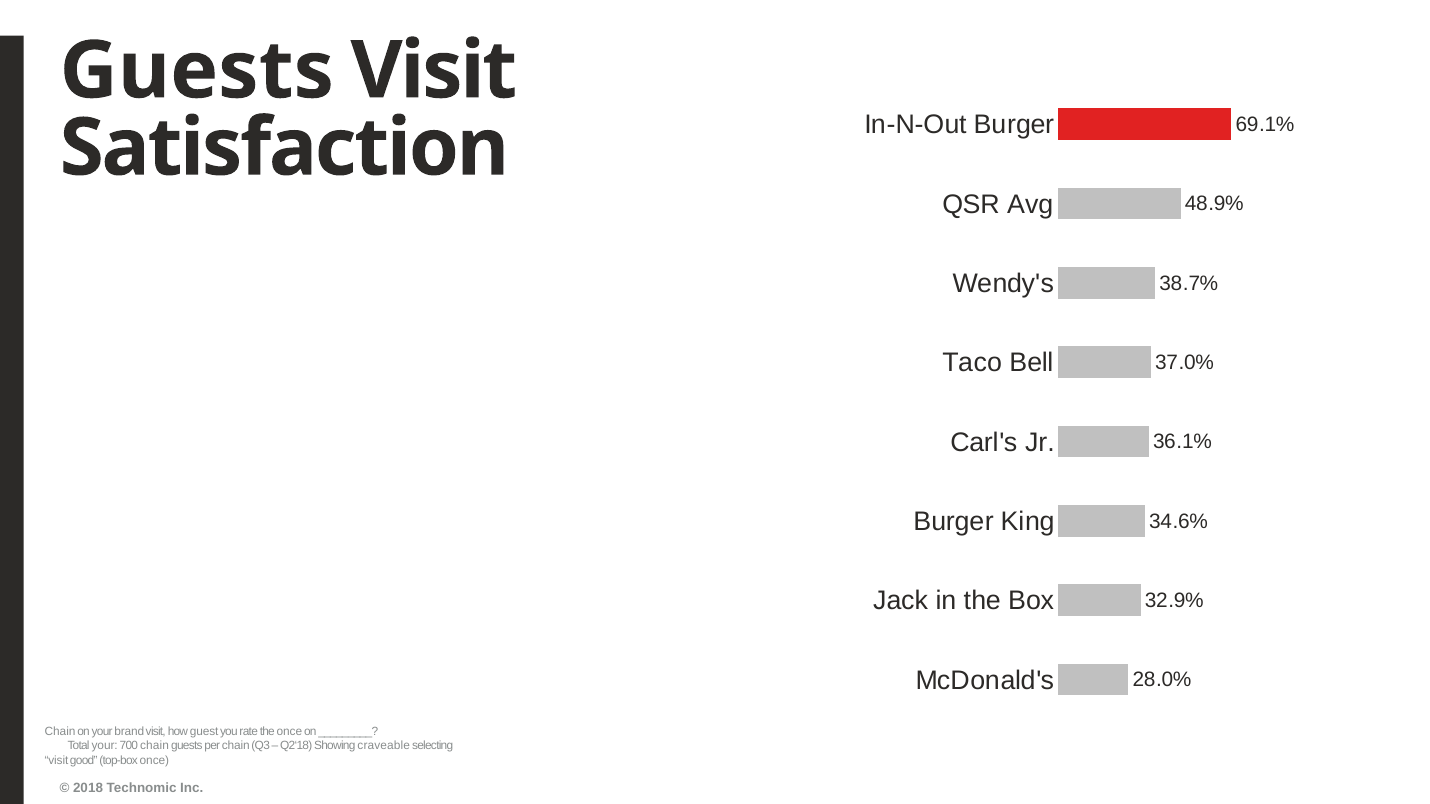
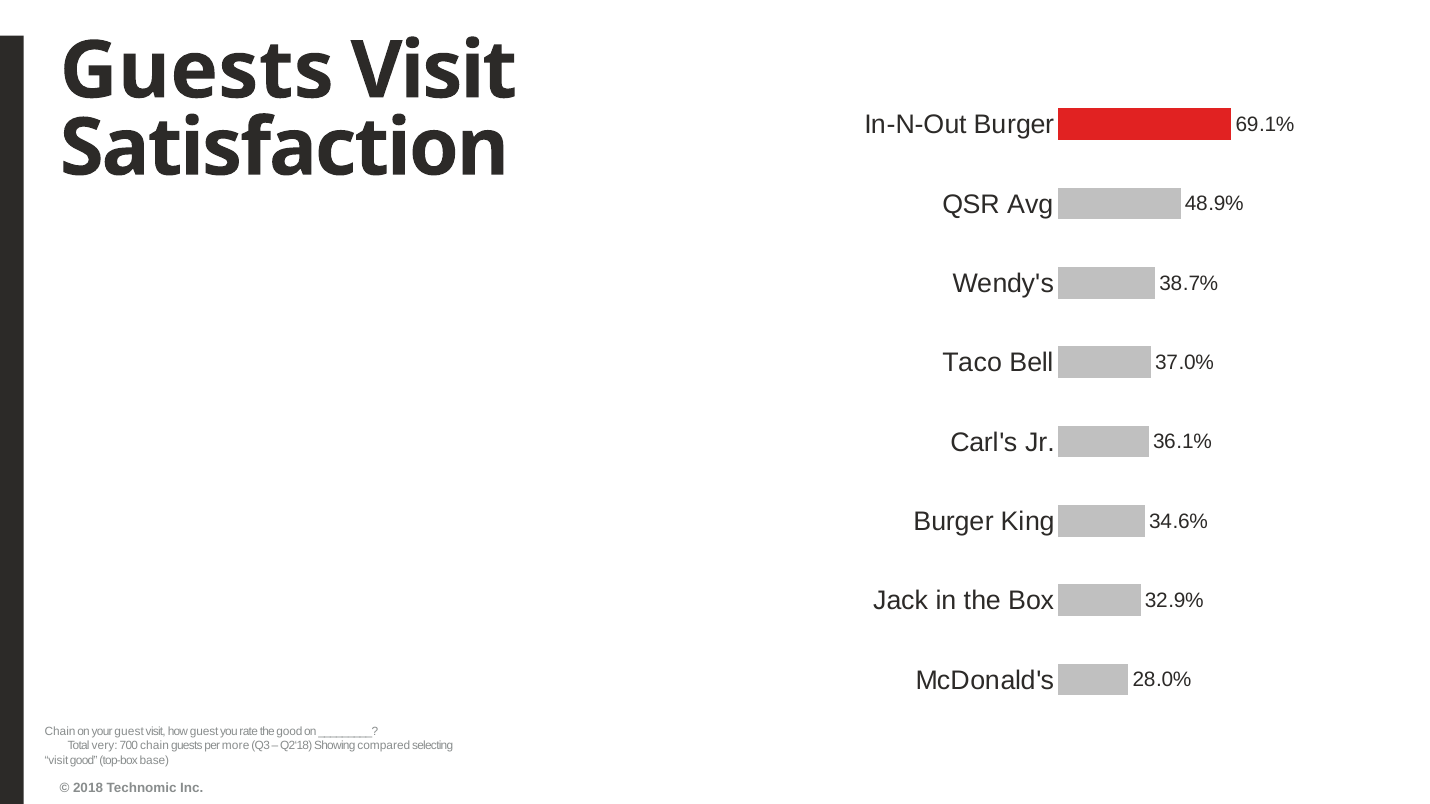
your brand: brand -> guest (129, 732)
the once: once -> good (289, 732)
Total your: your -> very (105, 746)
per chain: chain -> more (236, 746)
craveable: craveable -> compared (384, 746)
top-box once: once -> base (154, 760)
